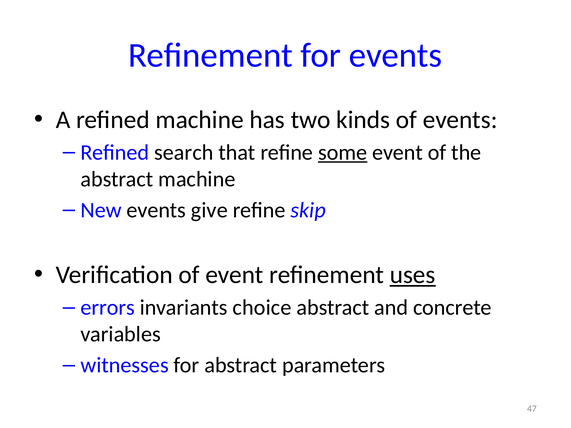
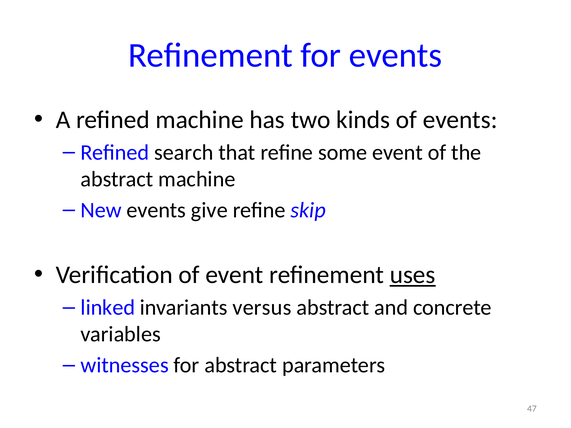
some underline: present -> none (343, 153)
errors: errors -> linked (108, 308)
choice: choice -> versus (262, 308)
